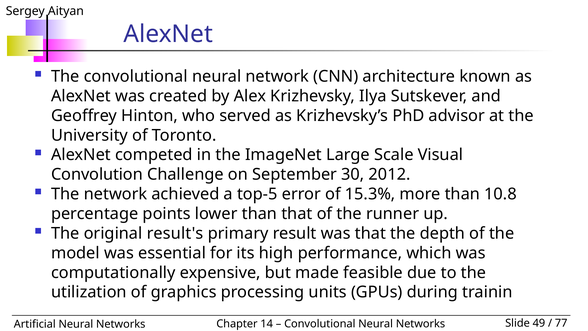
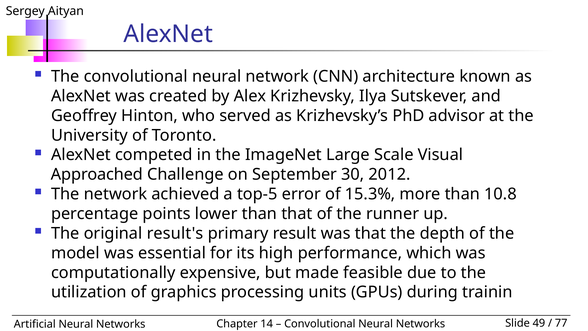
Convolution: Convolution -> Approached (97, 174)
